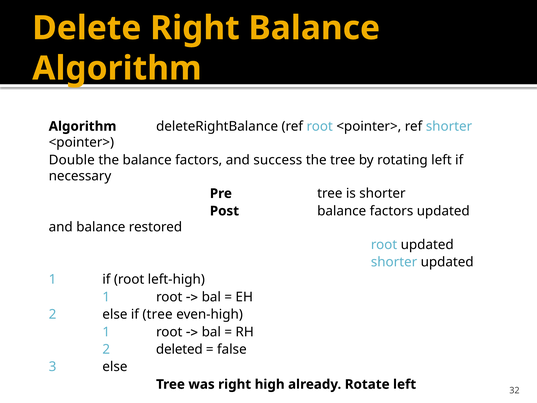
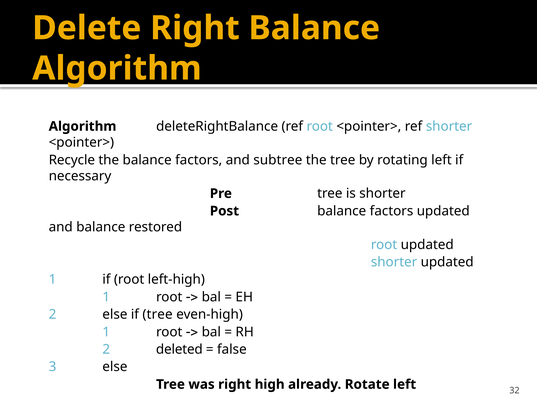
Double: Double -> Recycle (72, 160)
success: success -> subtree (278, 160)
